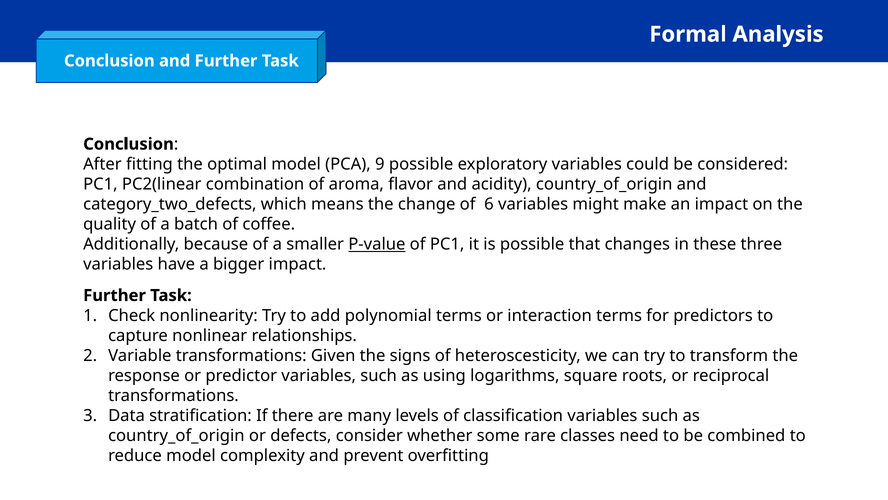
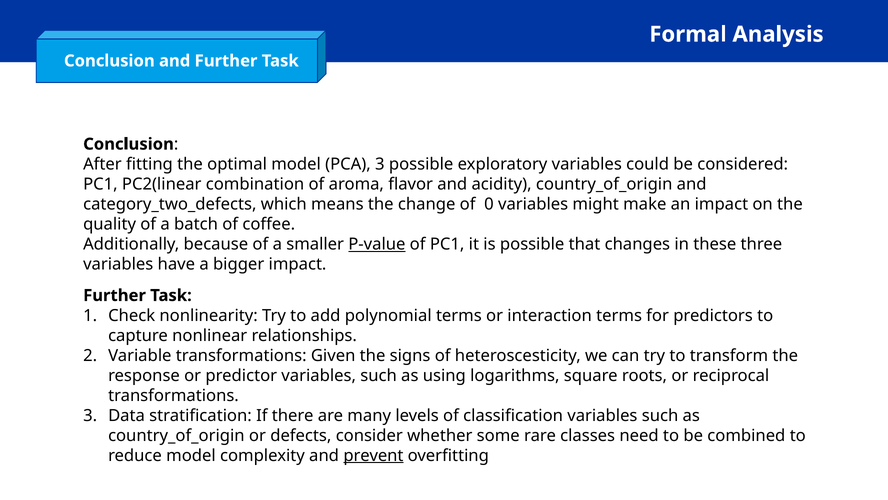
PCA 9: 9 -> 3 (380, 164)
6: 6 -> 0 (489, 204)
prevent underline: none -> present (373, 455)
